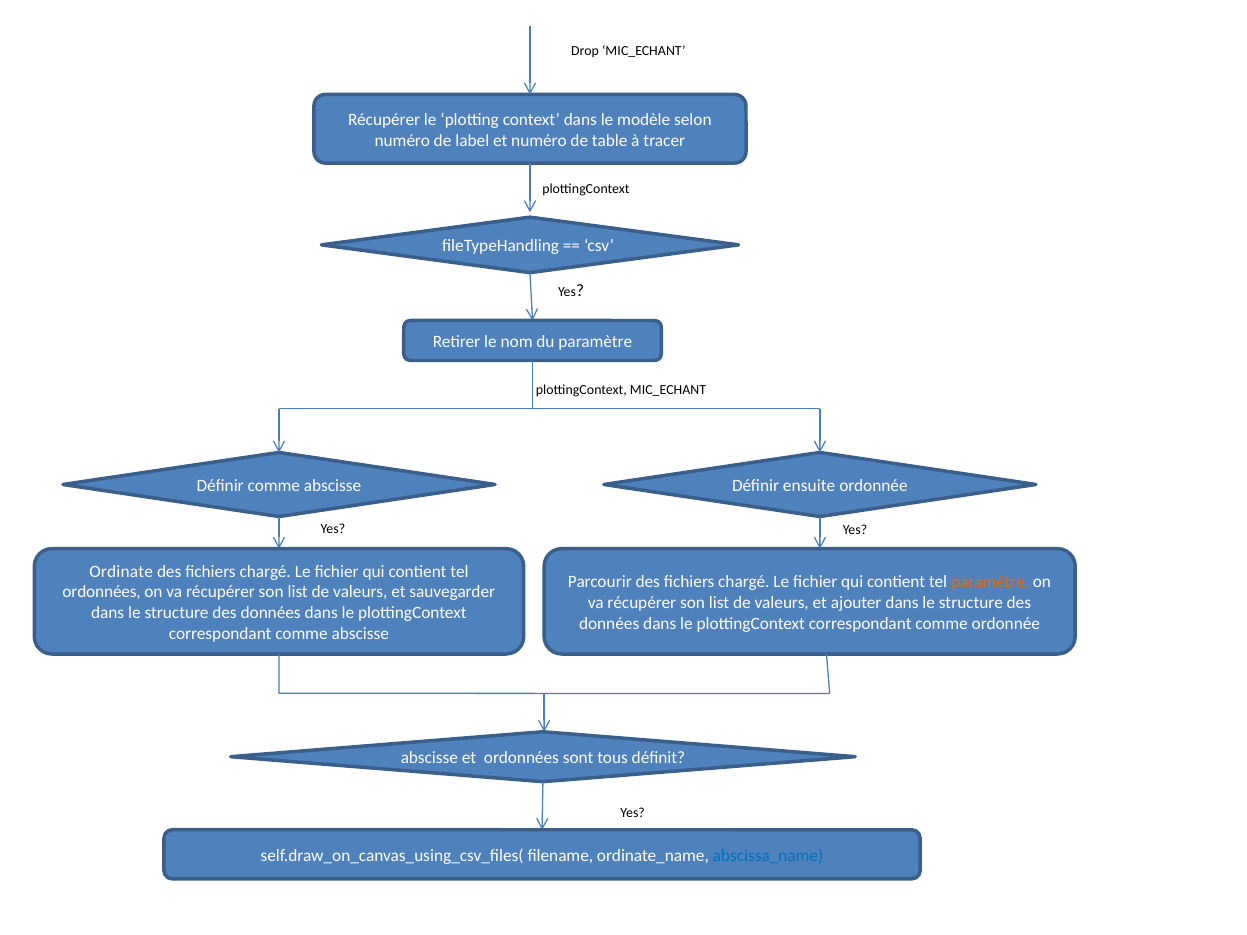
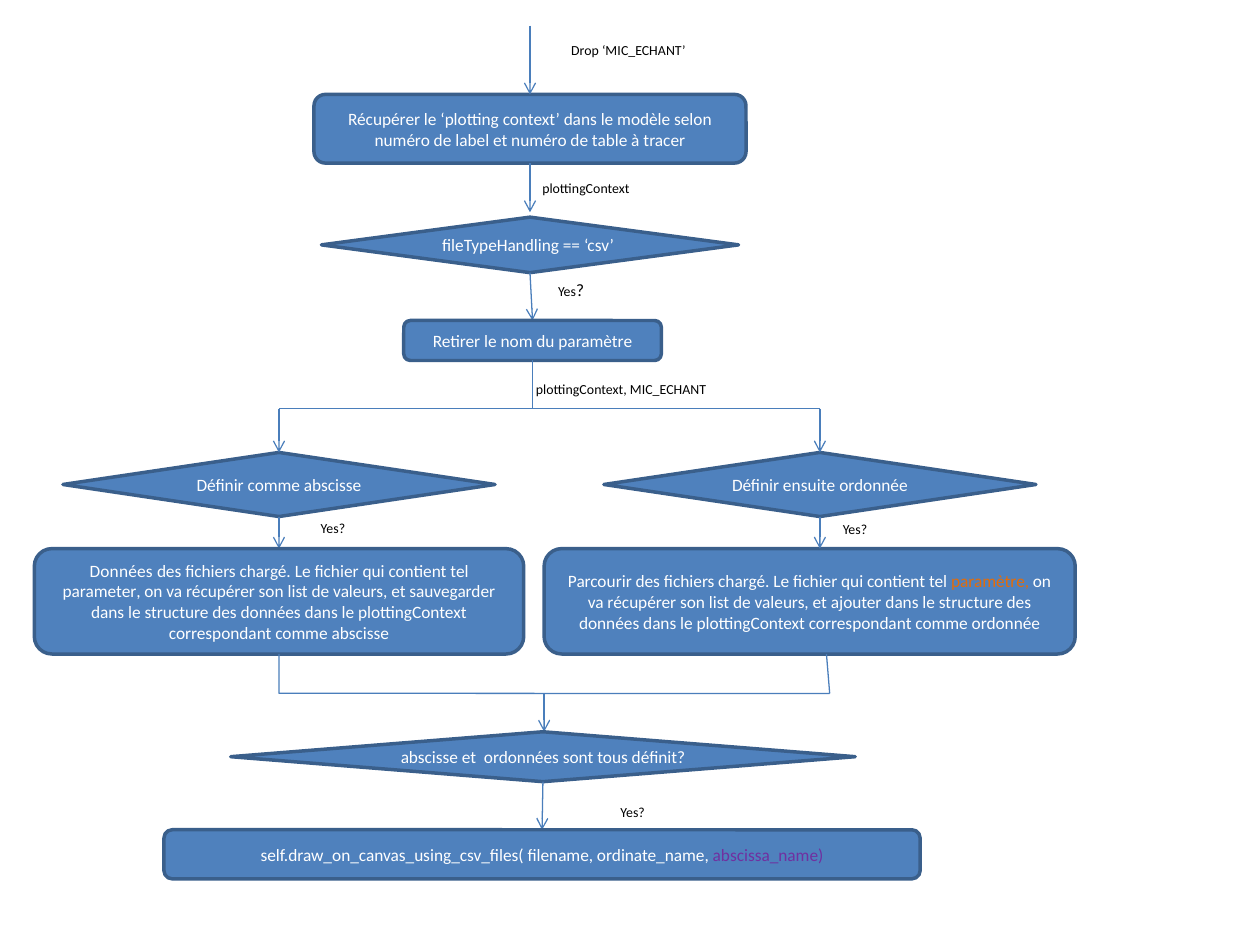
Ordinate: Ordinate -> Données (121, 571)
ordonnées: ordonnées -> parameter (102, 592)
abscissa_name colour: blue -> purple (768, 856)
